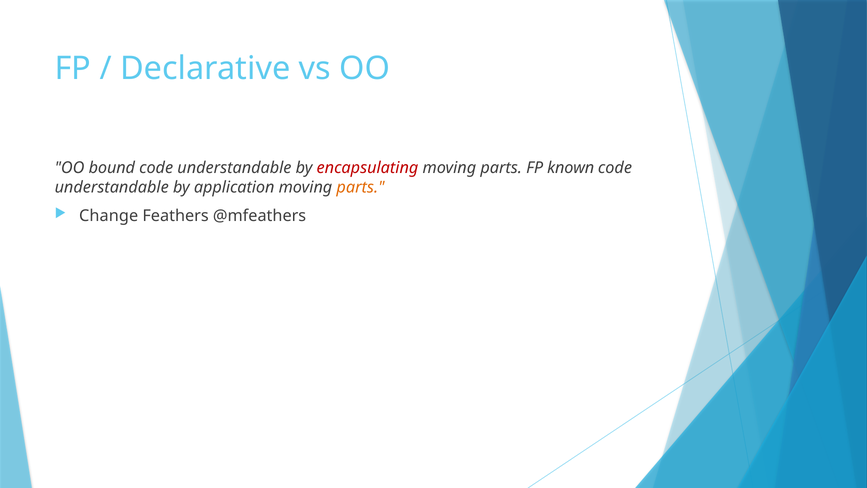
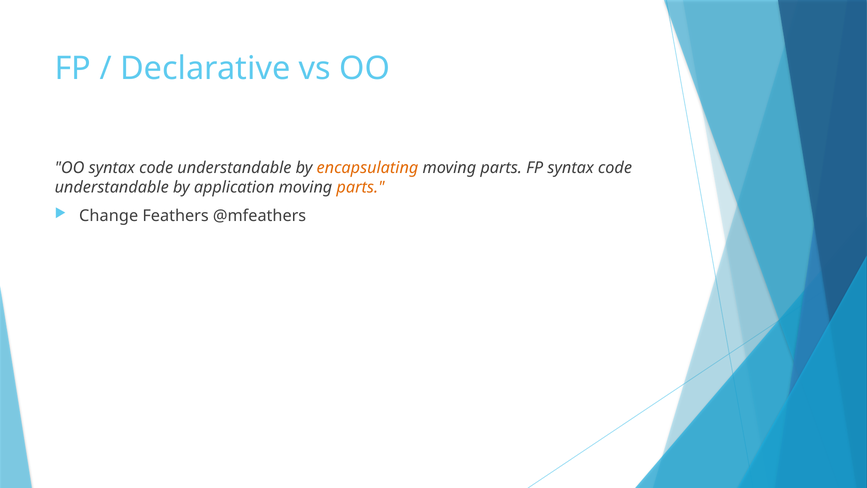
OO bound: bound -> syntax (112, 168)
encapsulating colour: red -> orange (367, 168)
FP known: known -> syntax (571, 168)
